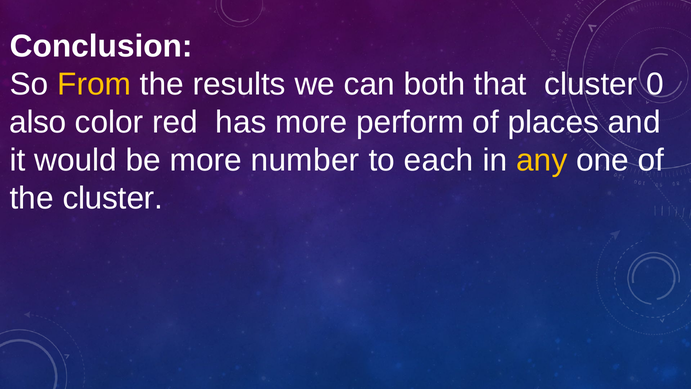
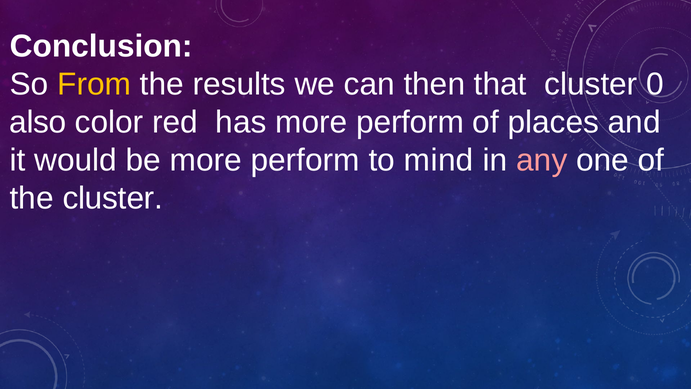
both: both -> then (434, 84)
be more number: number -> perform (305, 160)
each: each -> mind (439, 160)
any colour: yellow -> pink (542, 160)
